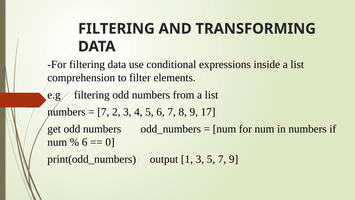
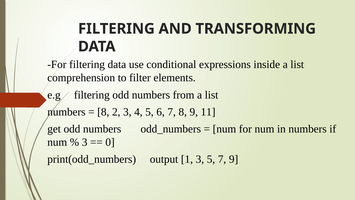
7: 7 -> 8 (103, 112)
17: 17 -> 11 (208, 112)
6: 6 -> 3 (85, 142)
